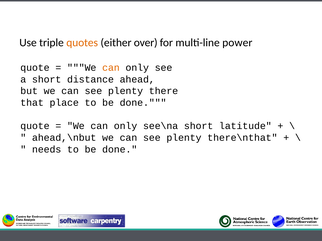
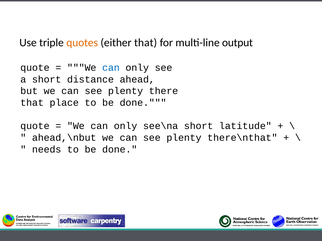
either over: over -> that (146, 43)
power: power -> output (237, 43)
can colour: orange -> blue (111, 68)
